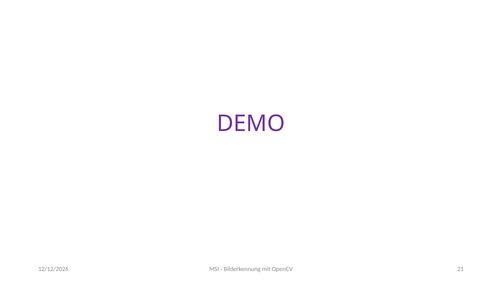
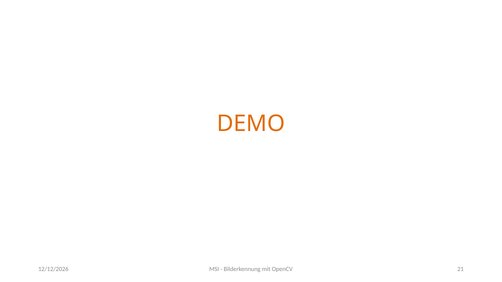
DEMO colour: purple -> orange (251, 124)
